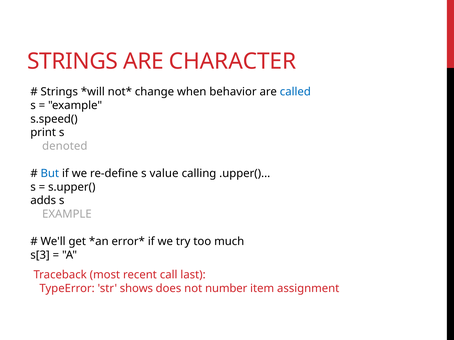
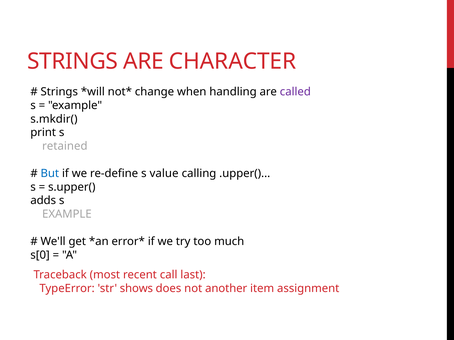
behavior: behavior -> handling (233, 92)
called colour: blue -> purple (295, 92)
s.speed(: s.speed( -> s.mkdir( (54, 119)
denoted: denoted -> retained (65, 146)
s[3: s[3 -> s[0 (40, 255)
number: number -> another (226, 289)
